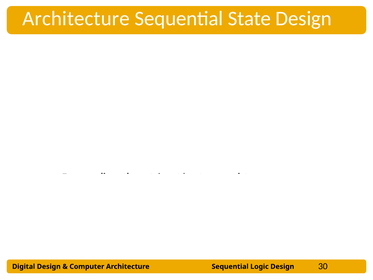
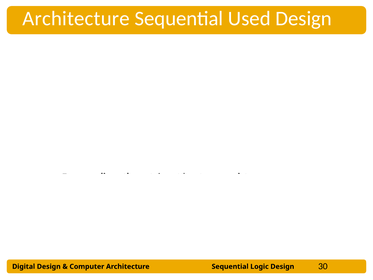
Sequential State: State -> Used (249, 19)
